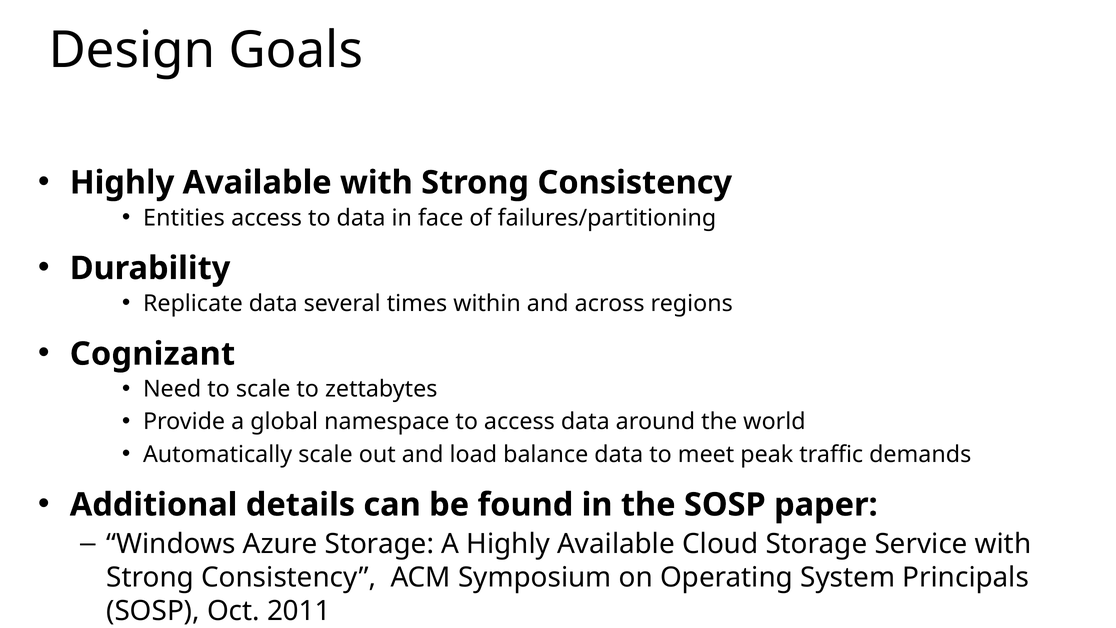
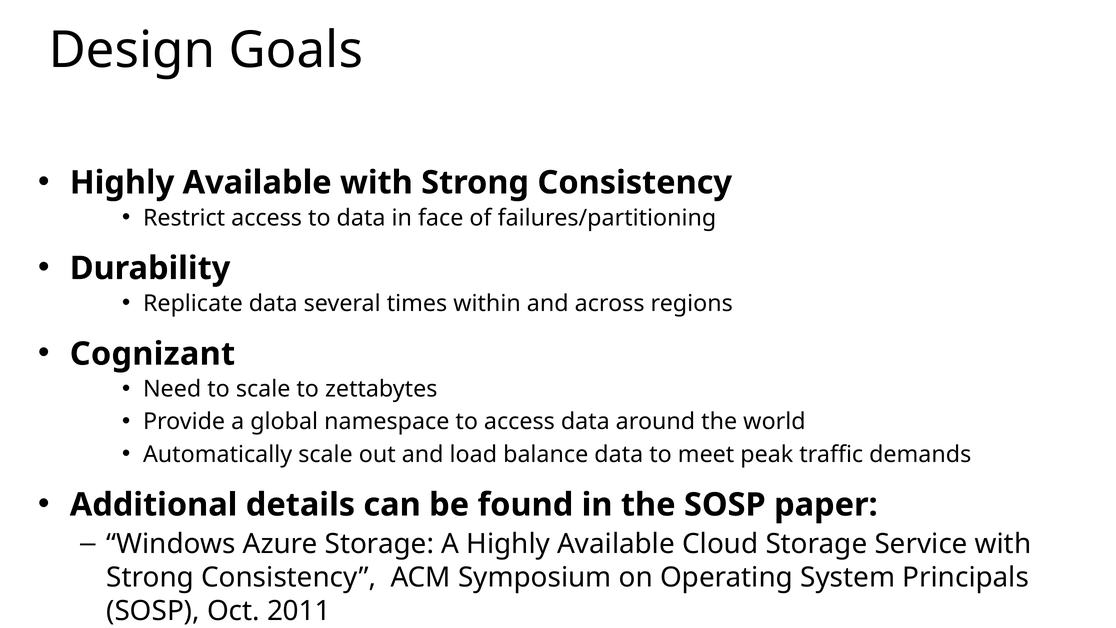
Entities: Entities -> Restrict (184, 218)
